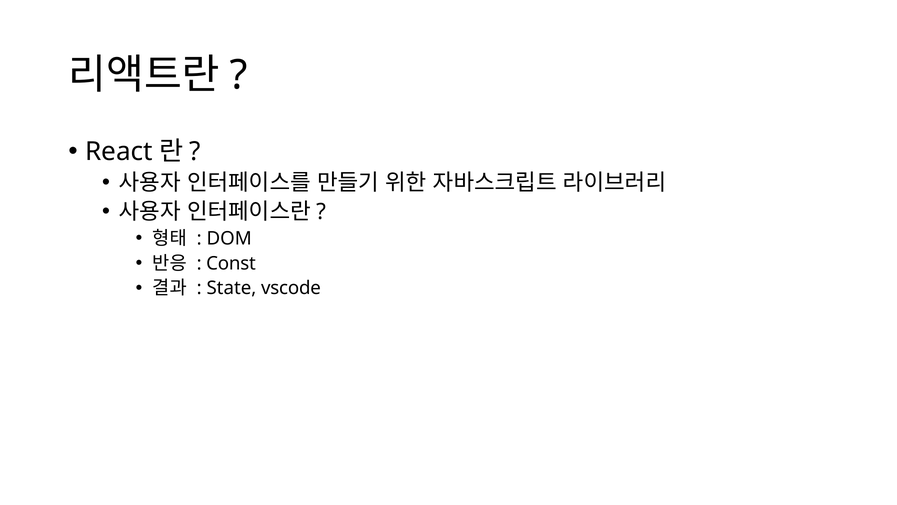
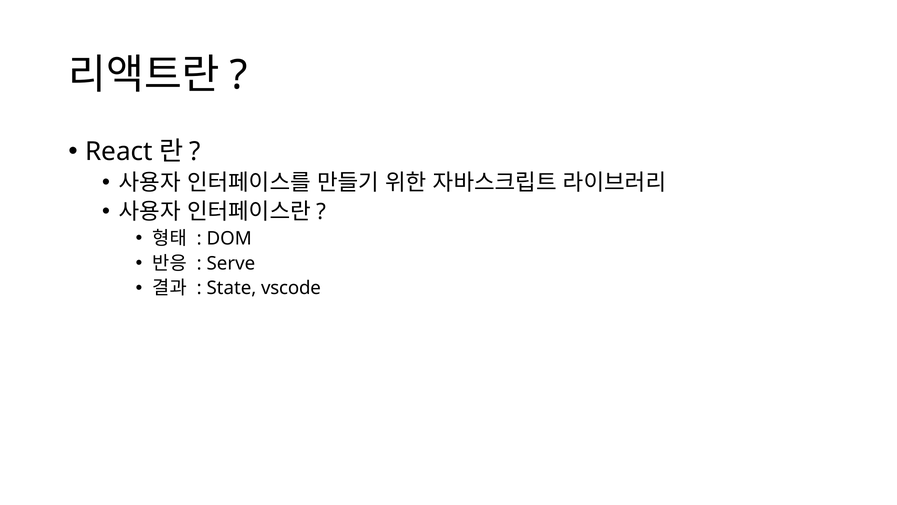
Const: Const -> Serve (231, 263)
